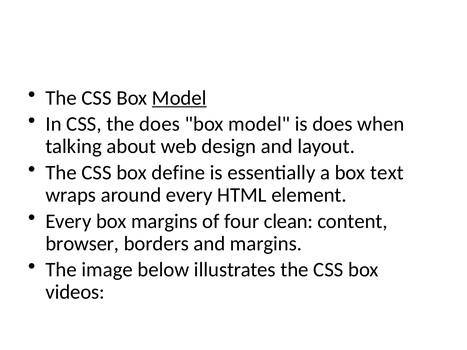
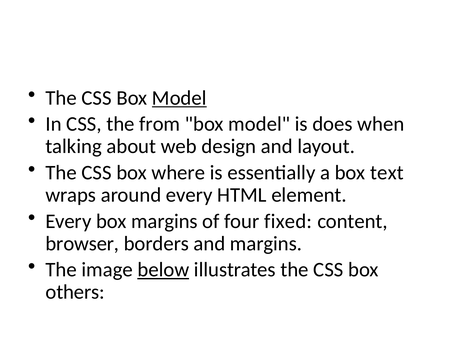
the does: does -> from (160, 124)
define: define -> where (178, 173)
clean: clean -> fixed (288, 221)
below underline: none -> present (163, 270)
videos: videos -> others (75, 292)
